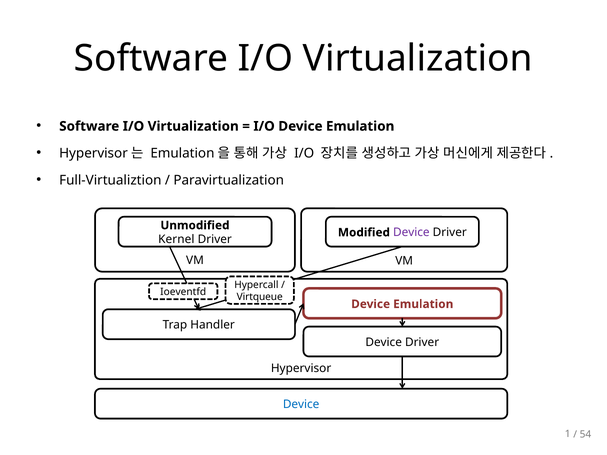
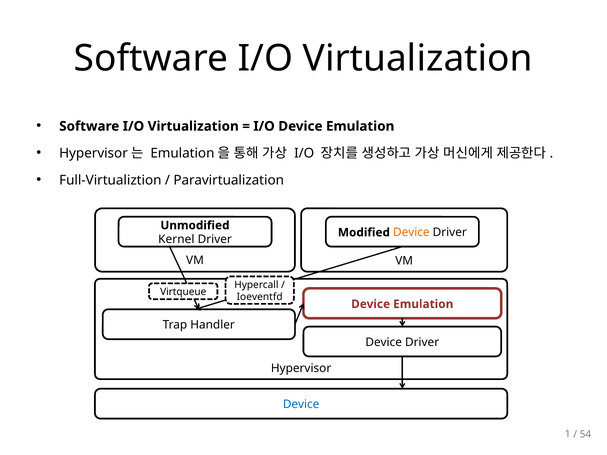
Device colour: purple -> orange (411, 233)
Ioeventfd: Ioeventfd -> Virtqueue (183, 292)
Virtqueue: Virtqueue -> Ioeventfd (260, 297)
